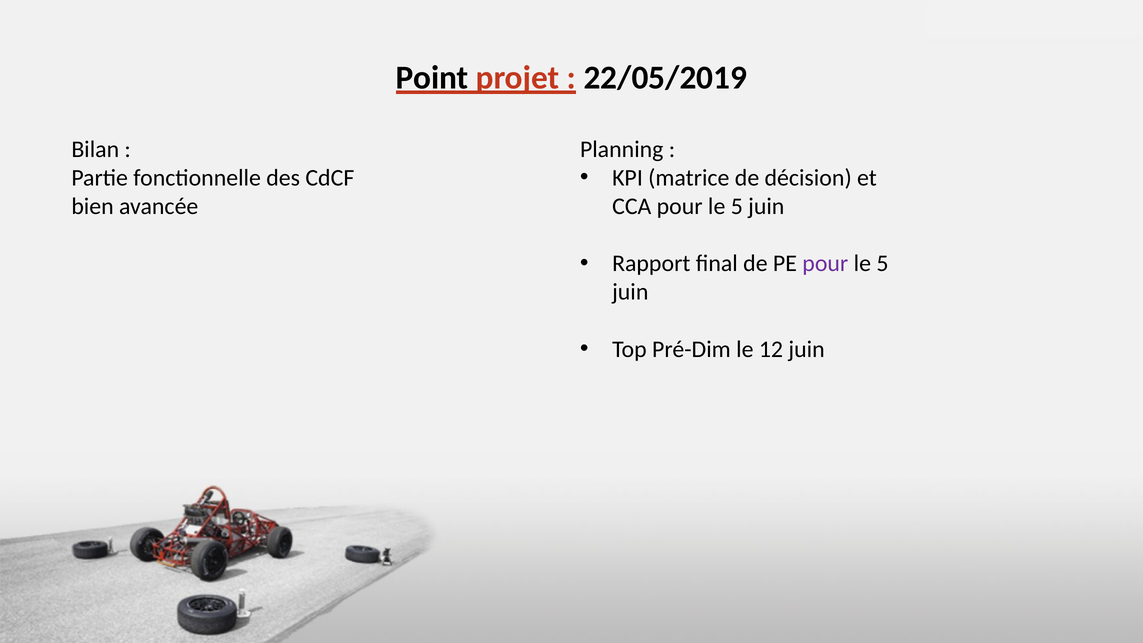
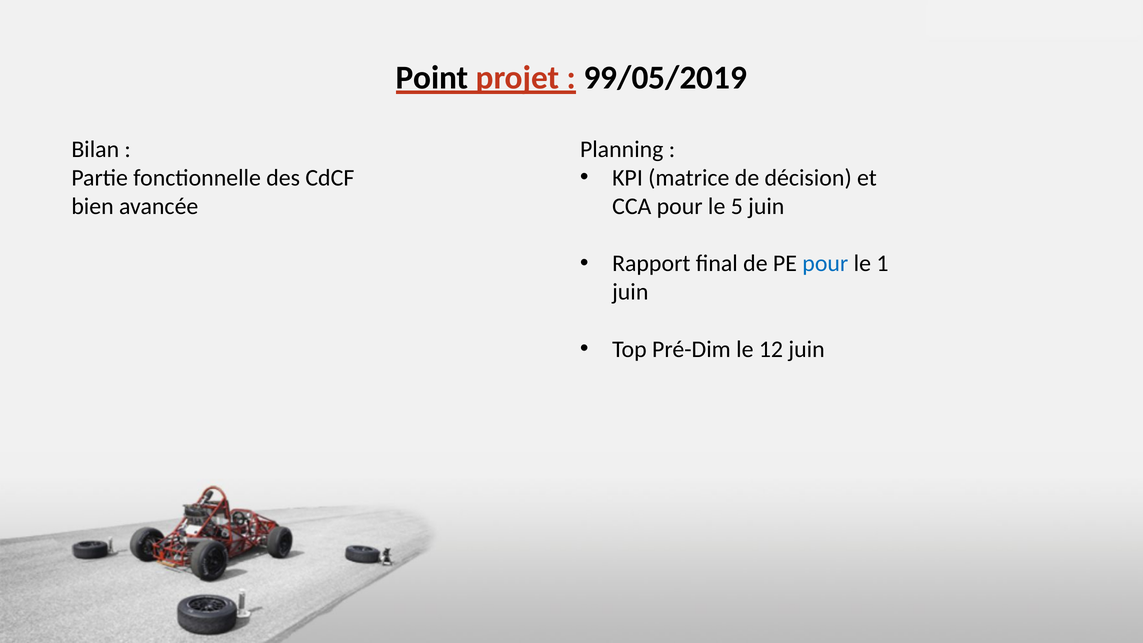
22/05/2019: 22/05/2019 -> 99/05/2019 (665, 78)
pour colour: purple -> blue (825, 264)
5: 5 -> 1 (882, 264)
